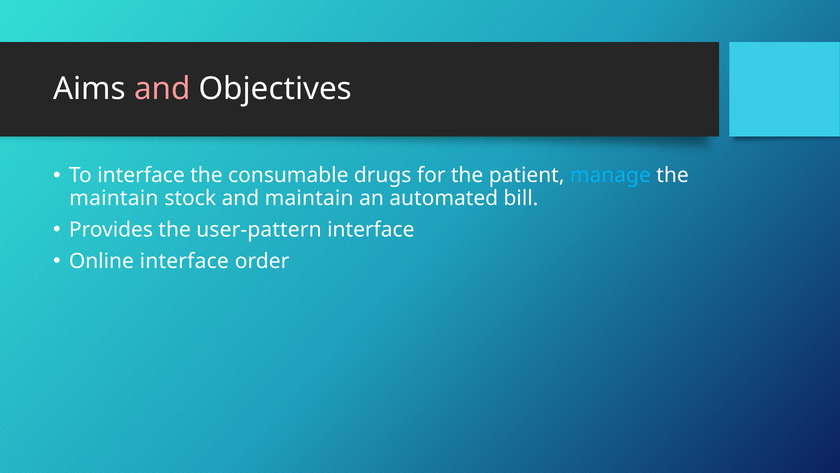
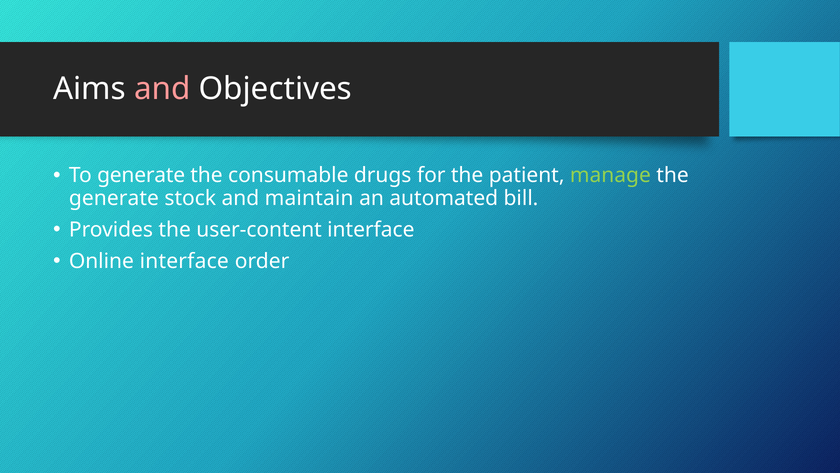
To interface: interface -> generate (141, 175)
manage colour: light blue -> light green (610, 175)
maintain: maintain -> generate (114, 198)
user-pattern: user-pattern -> user-content (259, 229)
